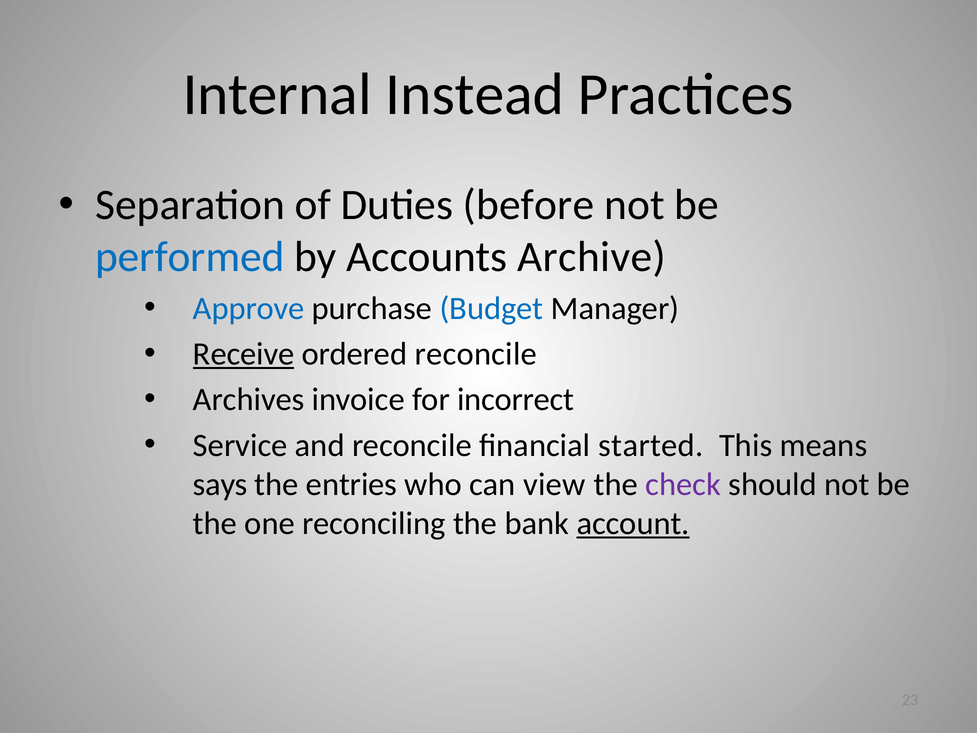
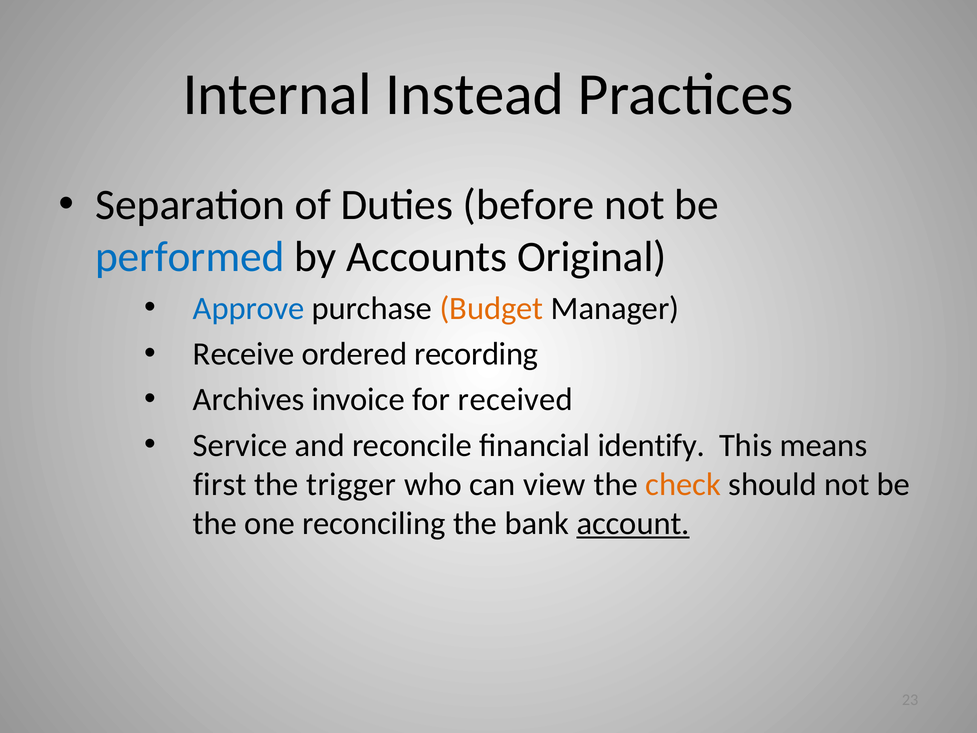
Archive: Archive -> Original (592, 257)
Budget colour: blue -> orange (491, 308)
Receive underline: present -> none (244, 354)
ordered reconcile: reconcile -> recording (476, 354)
incorrect: incorrect -> received (515, 400)
started: started -> identify (651, 445)
says: says -> first (220, 484)
entries: entries -> trigger (351, 484)
check colour: purple -> orange (683, 484)
